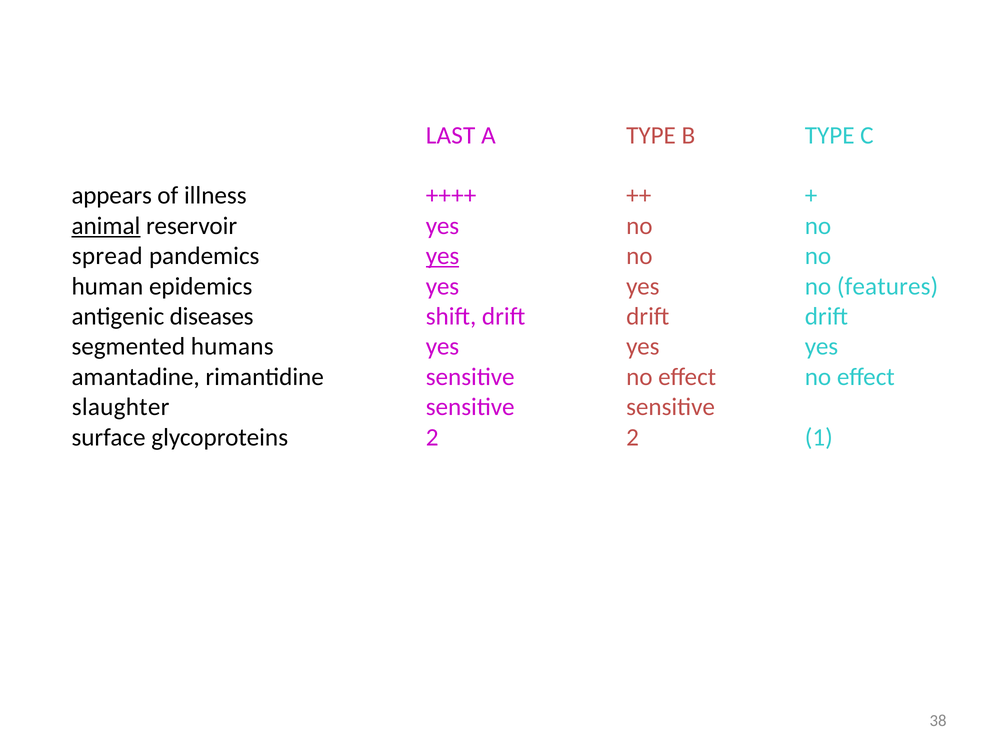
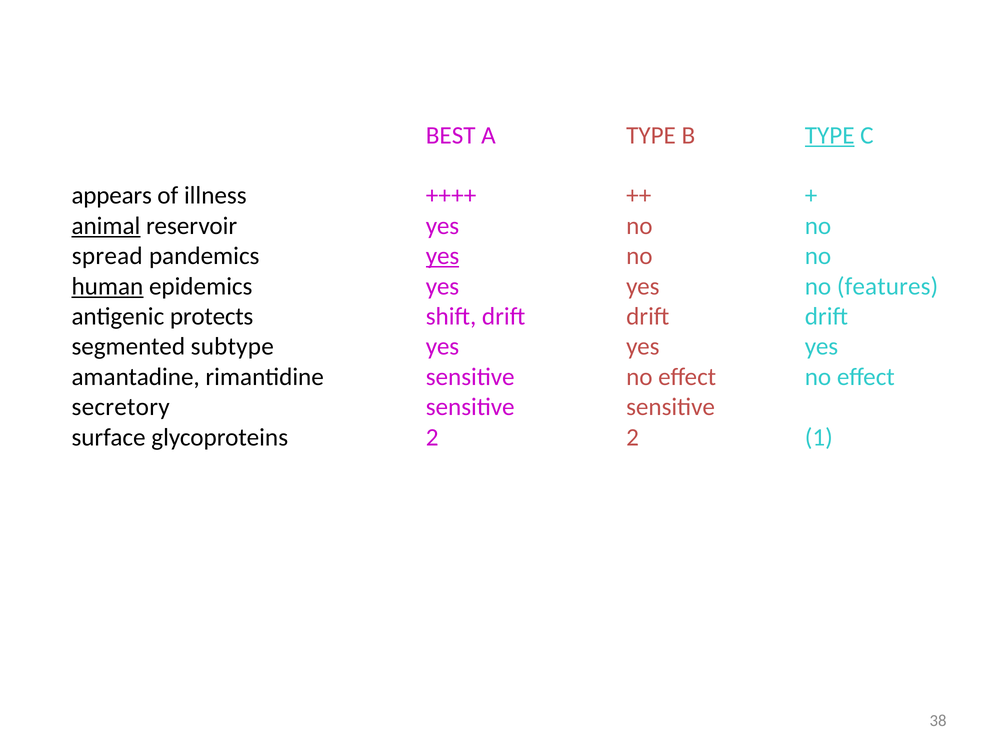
LAST: LAST -> BEST (451, 135)
TYPE underline: none -> present (830, 135)
human underline: none -> present (107, 286)
diseases: diseases -> protects (212, 317)
humans: humans -> subtype (232, 347)
slaughter: slaughter -> secretory (121, 407)
